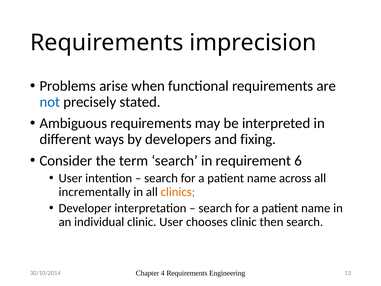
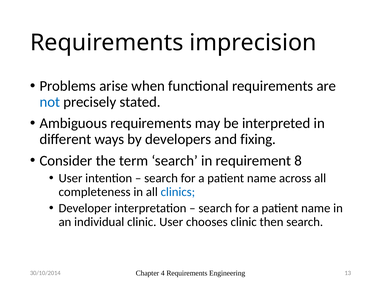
6: 6 -> 8 (298, 160)
incrementally: incrementally -> completeness (95, 192)
clinics colour: orange -> blue (178, 192)
